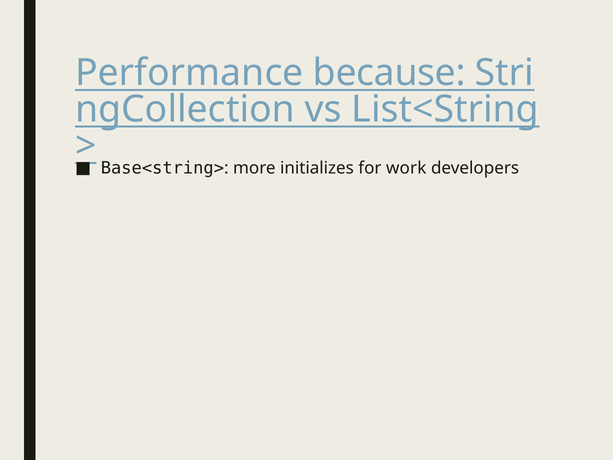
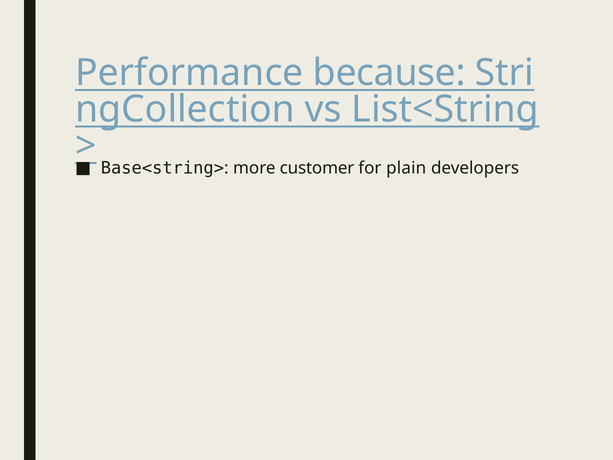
initializes: initializes -> customer (317, 168)
work: work -> plain (406, 168)
